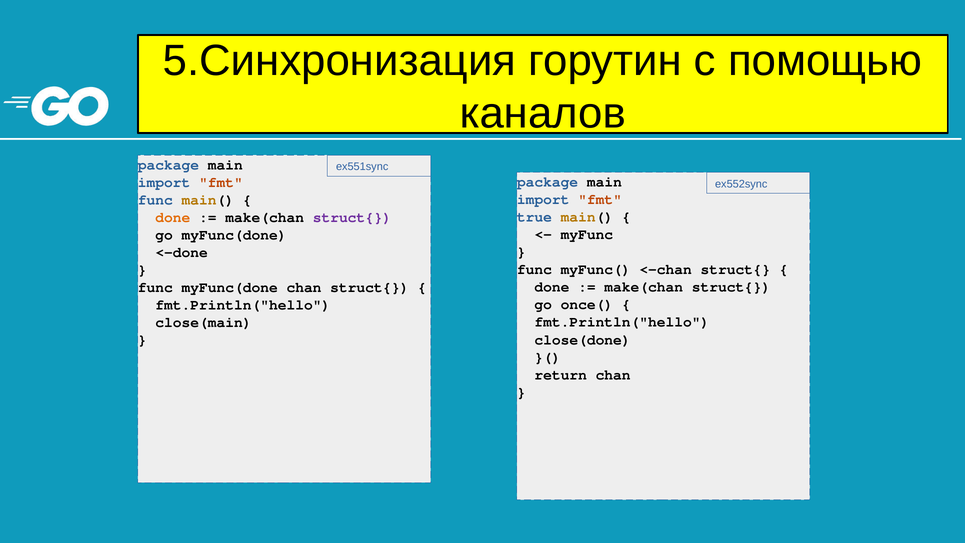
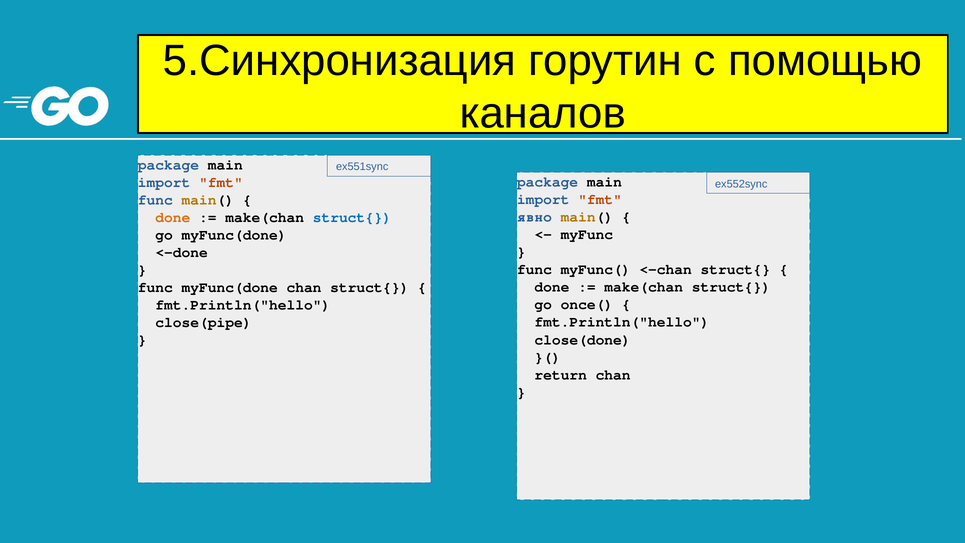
true: true -> явно (534, 217)
struct{ colour: purple -> blue (352, 217)
close(main: close(main -> close(pipe (203, 322)
